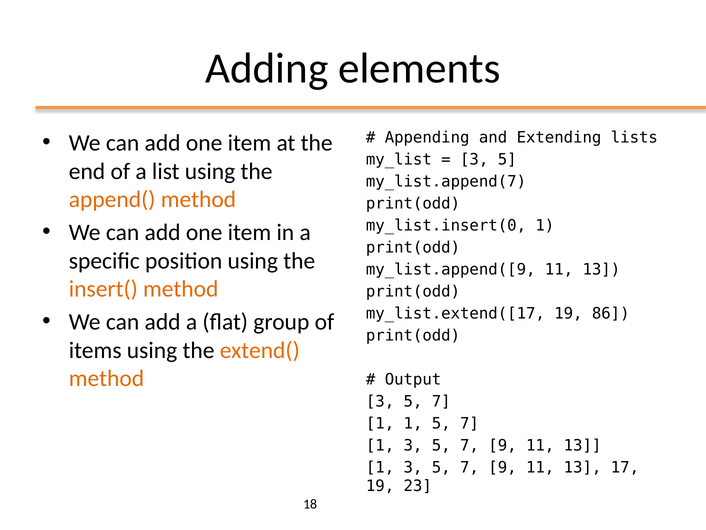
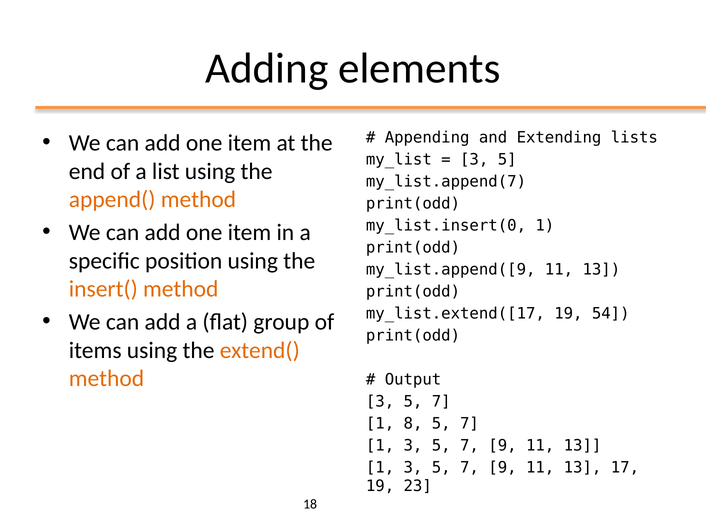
86: 86 -> 54 (611, 313)
1 1: 1 -> 8 (413, 423)
